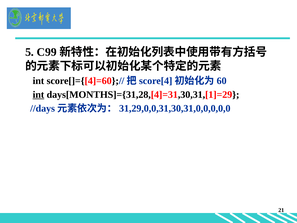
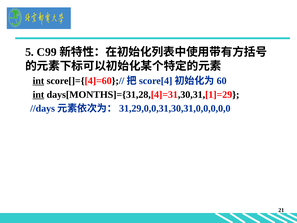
int underline: none -> present (38, 81)
